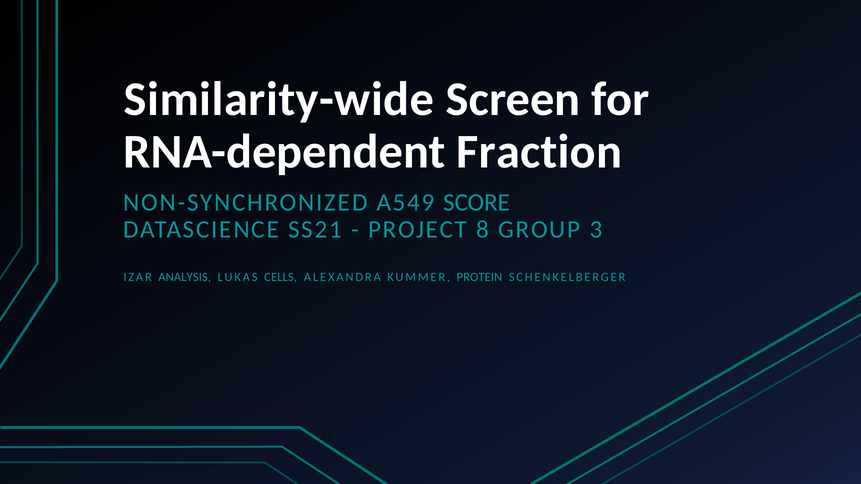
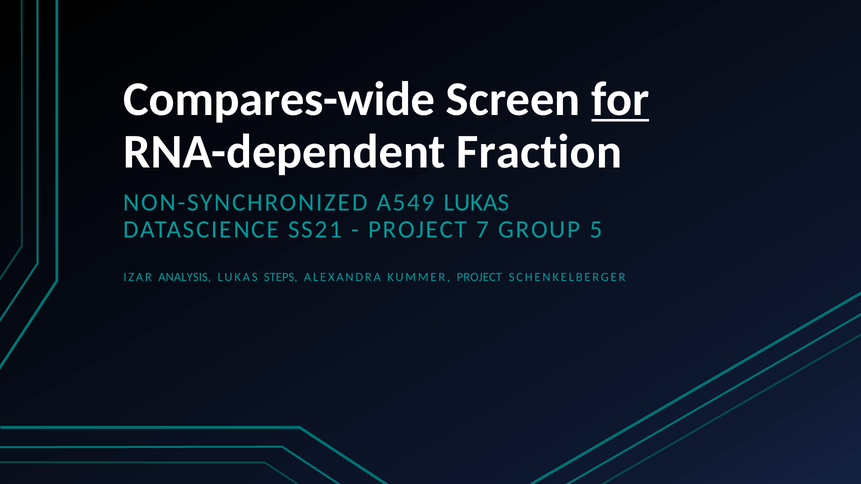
Similarity-wide: Similarity-wide -> Compares-wide (279, 99)
for underline: none -> present (620, 99)
A549 SCORE: SCORE -> LUKAS (477, 203)
8: 8 -> 7 (483, 230)
3: 3 -> 5 (596, 230)
CELLS: CELLS -> STEPS (281, 277)
KUMMER PROTEIN: PROTEIN -> PROJECT (479, 277)
